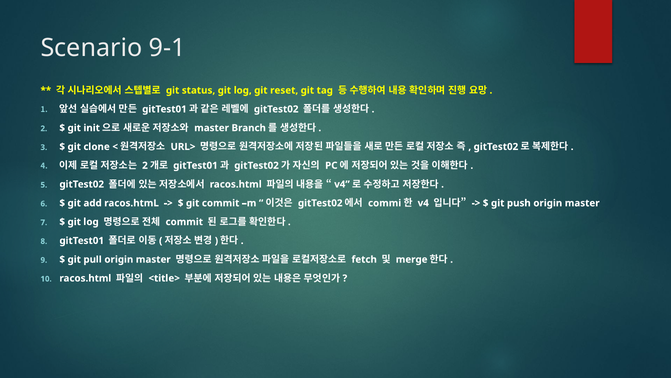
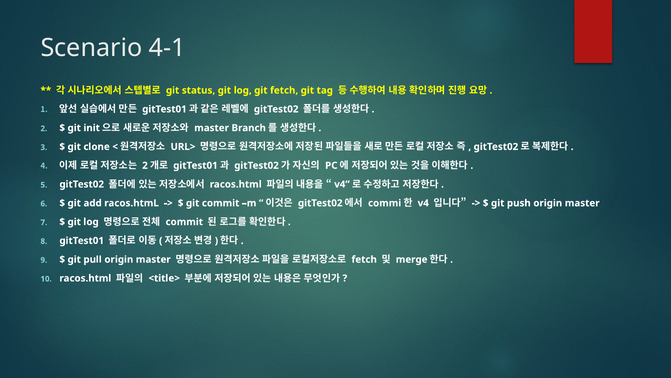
9-1: 9-1 -> 4-1 (167, 48)
git reset: reset -> fetch (284, 90)
